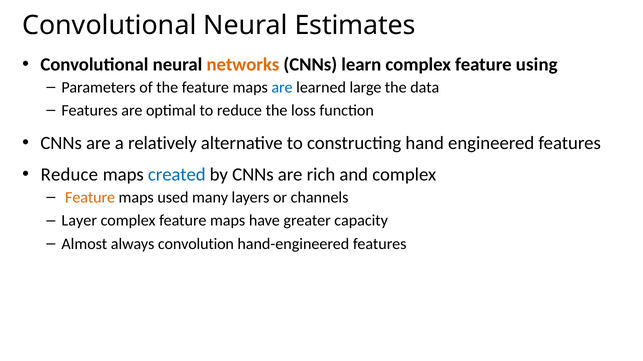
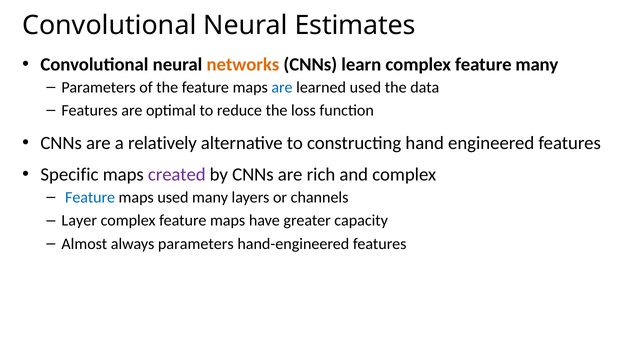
feature using: using -> many (537, 65)
learned large: large -> used (365, 87)
Reduce: Reduce -> Specific (69, 175)
created colour: blue -> purple (177, 175)
Feature colour: orange -> blue (90, 198)
always convolution: convolution -> parameters (196, 244)
